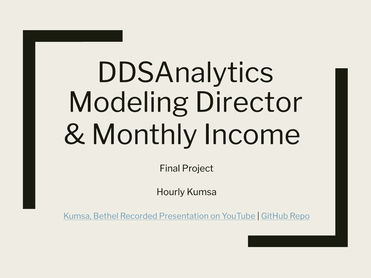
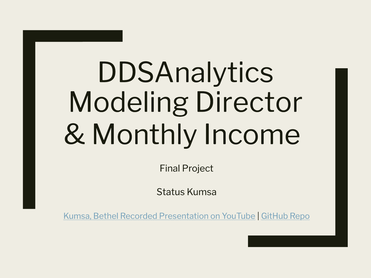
Hourly: Hourly -> Status (171, 192)
